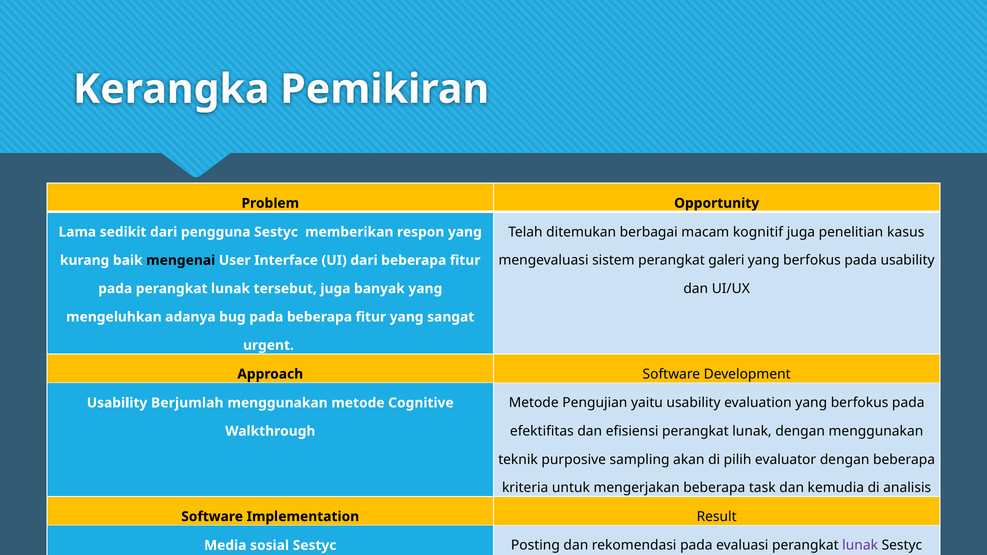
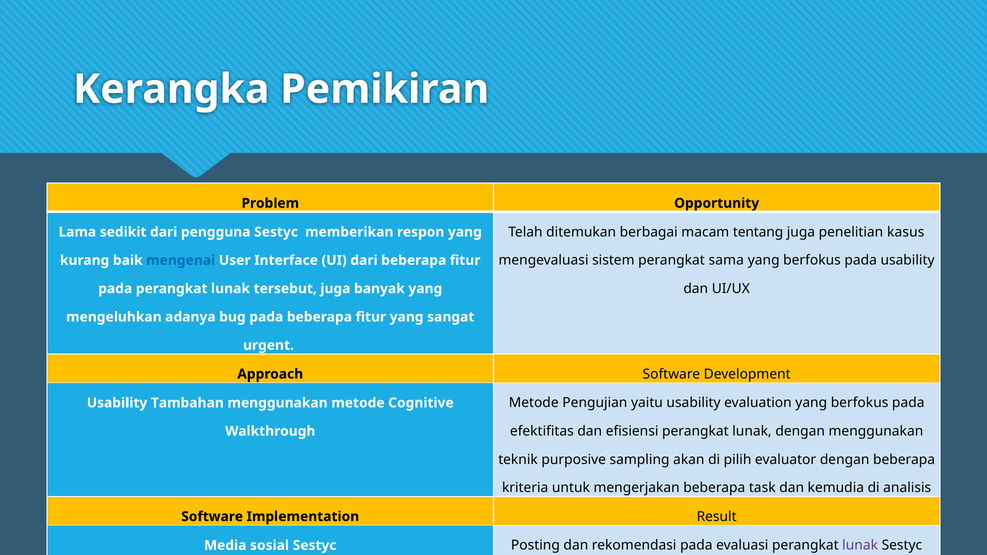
kognitif: kognitif -> tentang (758, 232)
galeri: galeri -> sama (726, 260)
mengenai colour: black -> blue (181, 260)
Berjumlah: Berjumlah -> Tambahan (187, 403)
